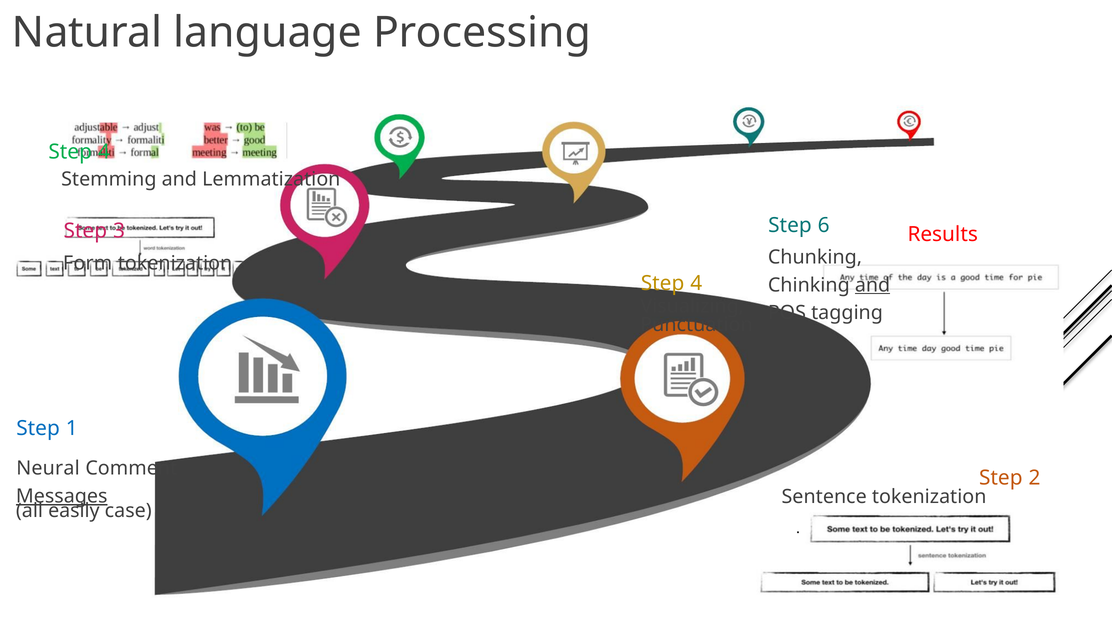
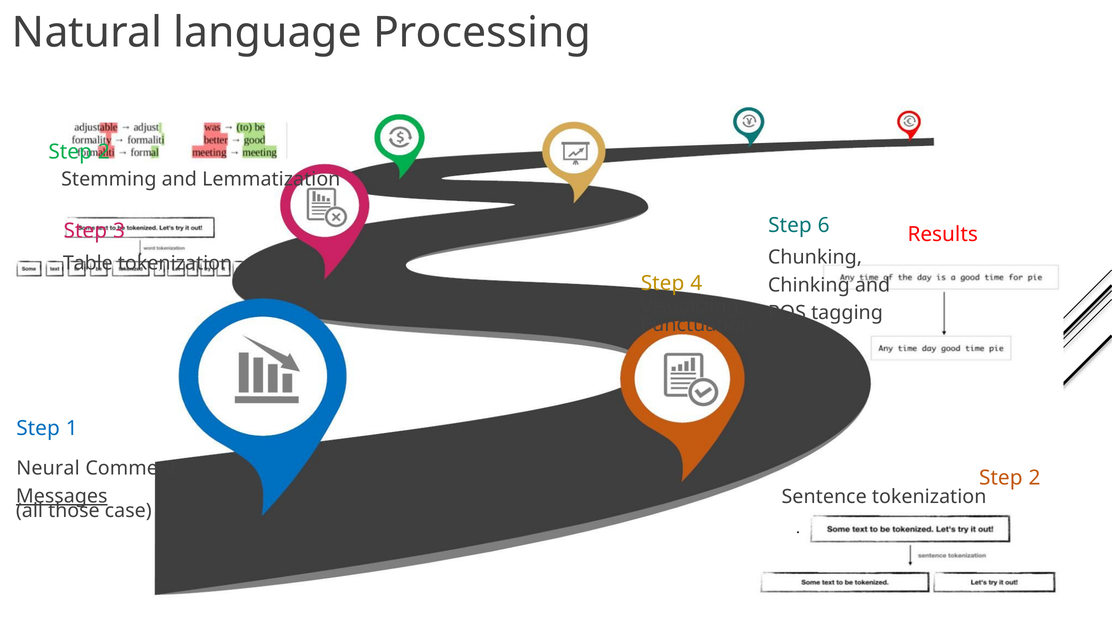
4: 4 -> 2 (104, 152)
Form: Form -> Table (88, 264)
and underline: present -> none (873, 285)
easily: easily -> those (74, 511)
